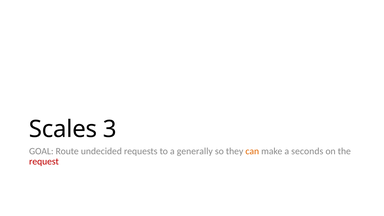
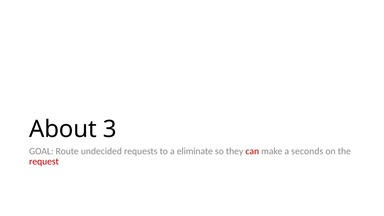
Scales: Scales -> About (63, 129)
generally: generally -> eliminate (195, 151)
can colour: orange -> red (252, 151)
